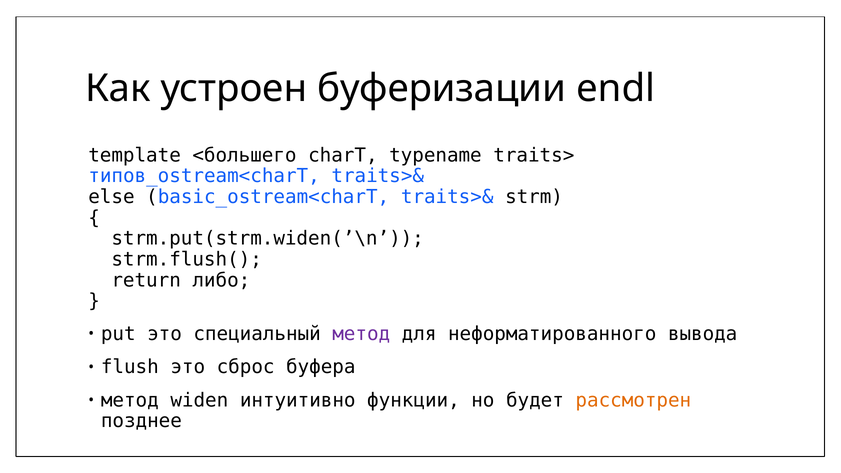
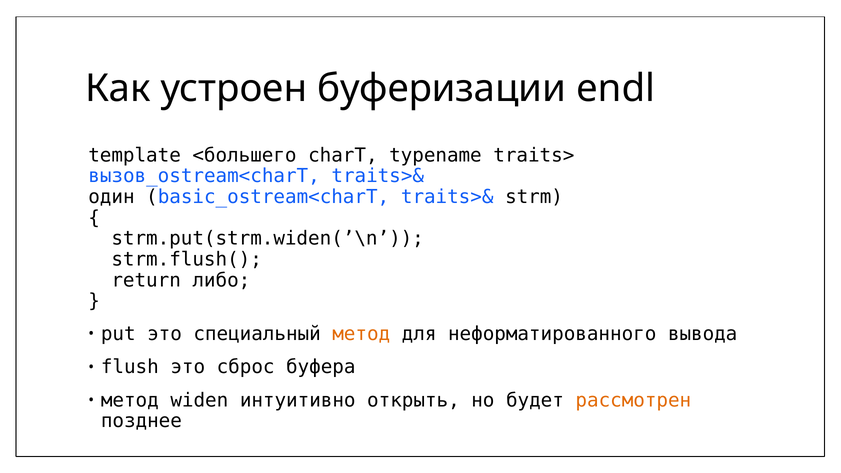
типов_ostream<charT: типов_ostream<charT -> вызов_ostream<charT (204, 176)
else: else -> один (111, 197)
метод colour: purple -> orange (361, 334)
функции: функции -> открыть (413, 400)
